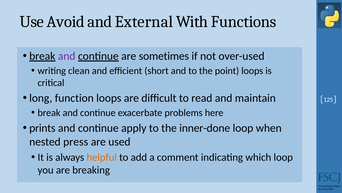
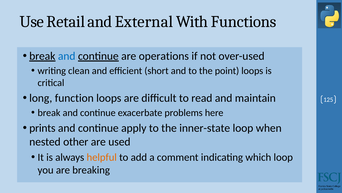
Avoid: Avoid -> Retail (66, 22)
and colour: purple -> blue (67, 56)
sometimes: sometimes -> operations (164, 56)
inner-done: inner-done -> inner-state (205, 128)
press: press -> other (76, 141)
